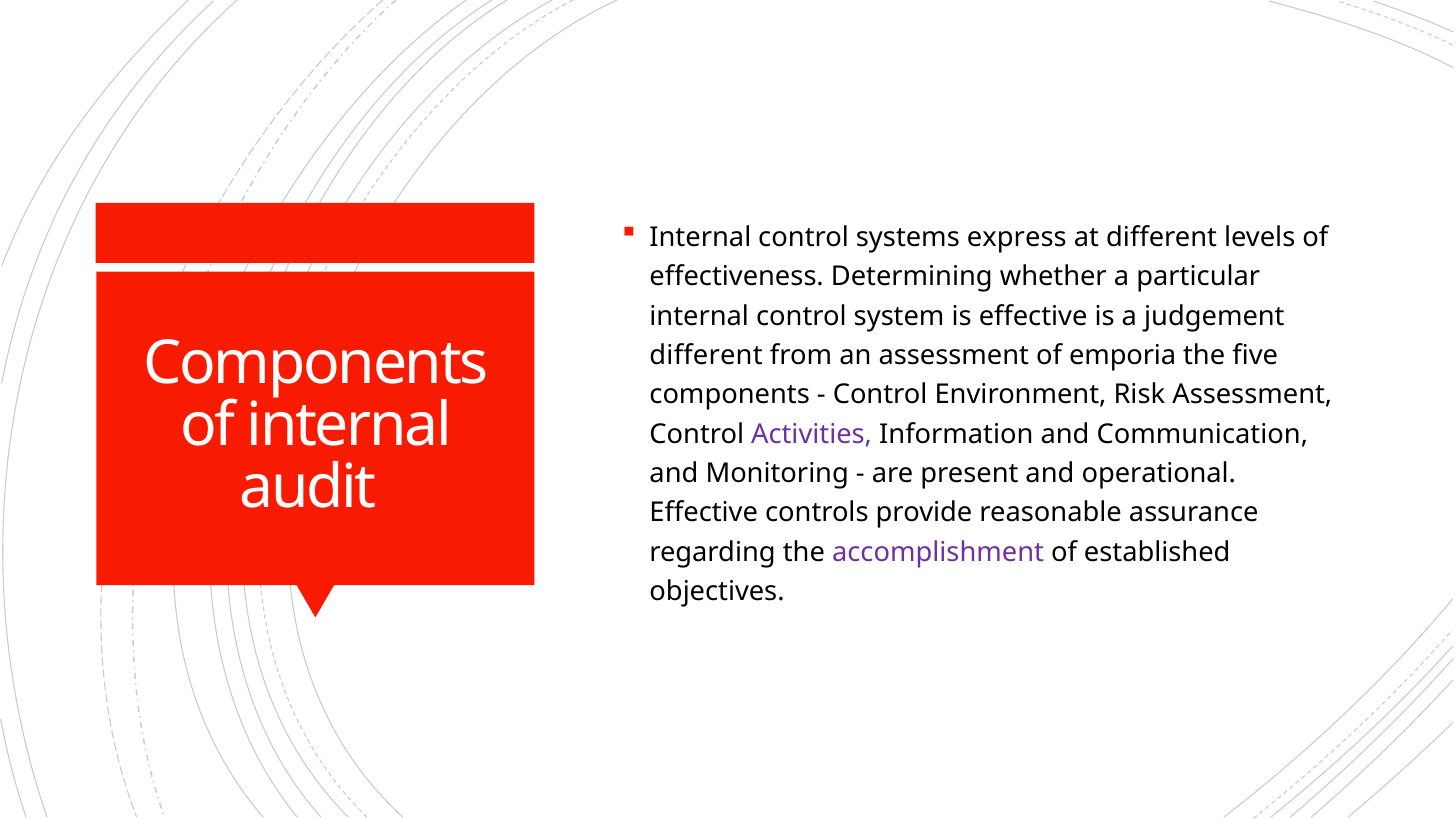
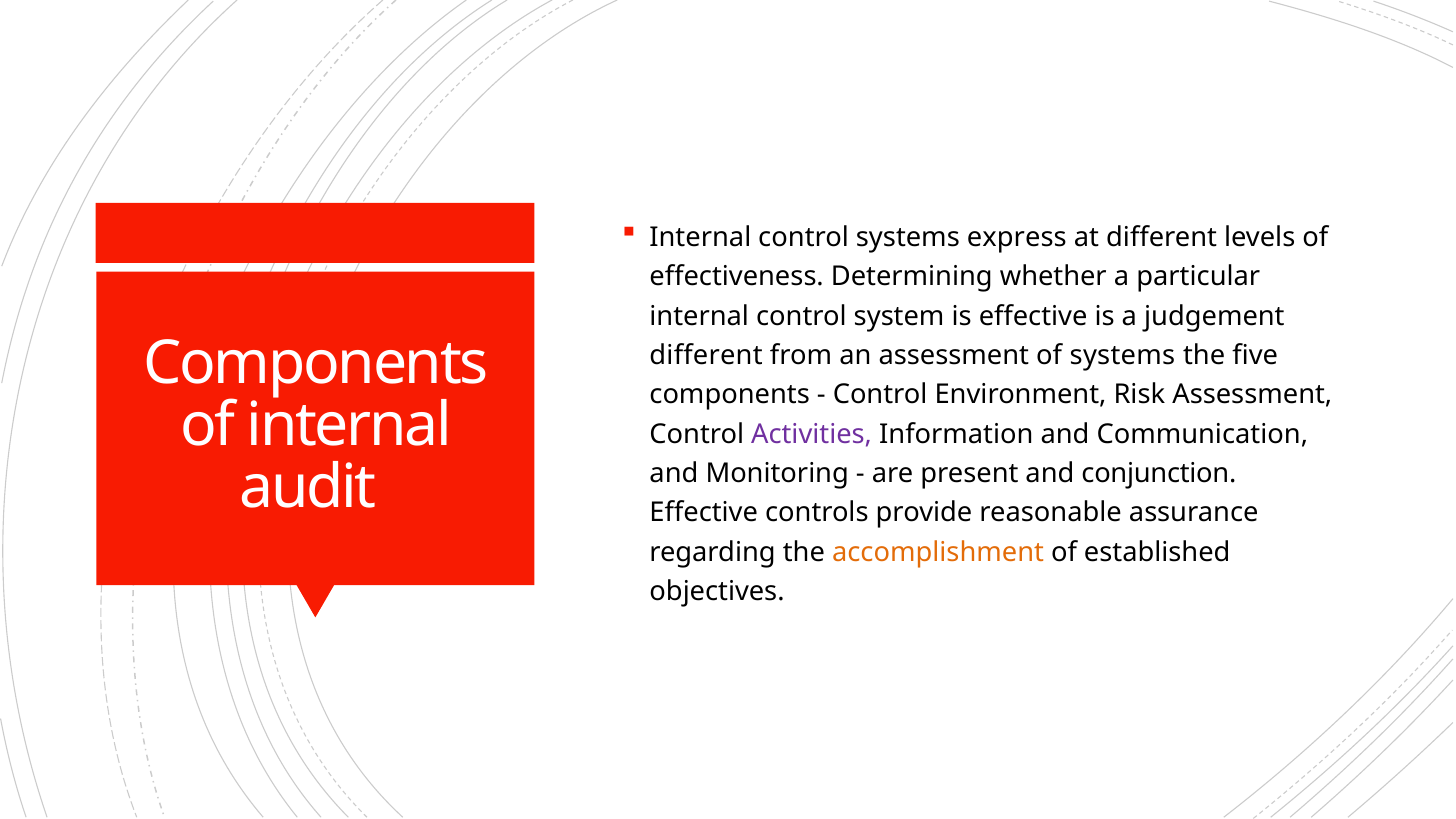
of emporia: emporia -> systems (1122, 356)
operational: operational -> conjunction (1159, 473)
accomplishment colour: purple -> orange (938, 552)
